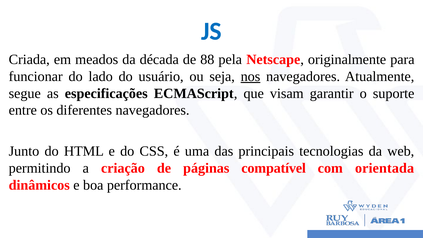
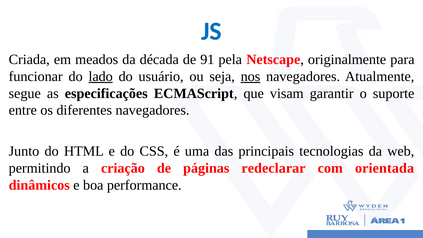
88: 88 -> 91 (207, 60)
lado underline: none -> present (101, 76)
compatível: compatível -> redeclarar (274, 168)
